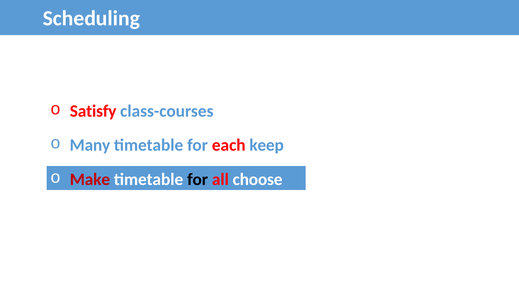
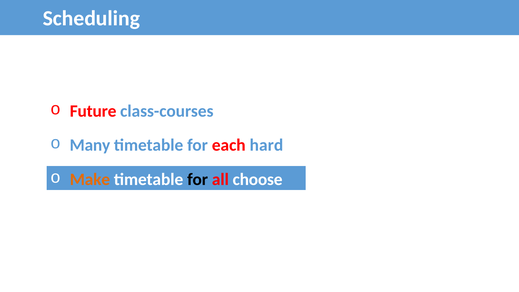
Satisfy: Satisfy -> Future (93, 111)
keep: keep -> hard (266, 145)
Make colour: red -> orange (90, 179)
